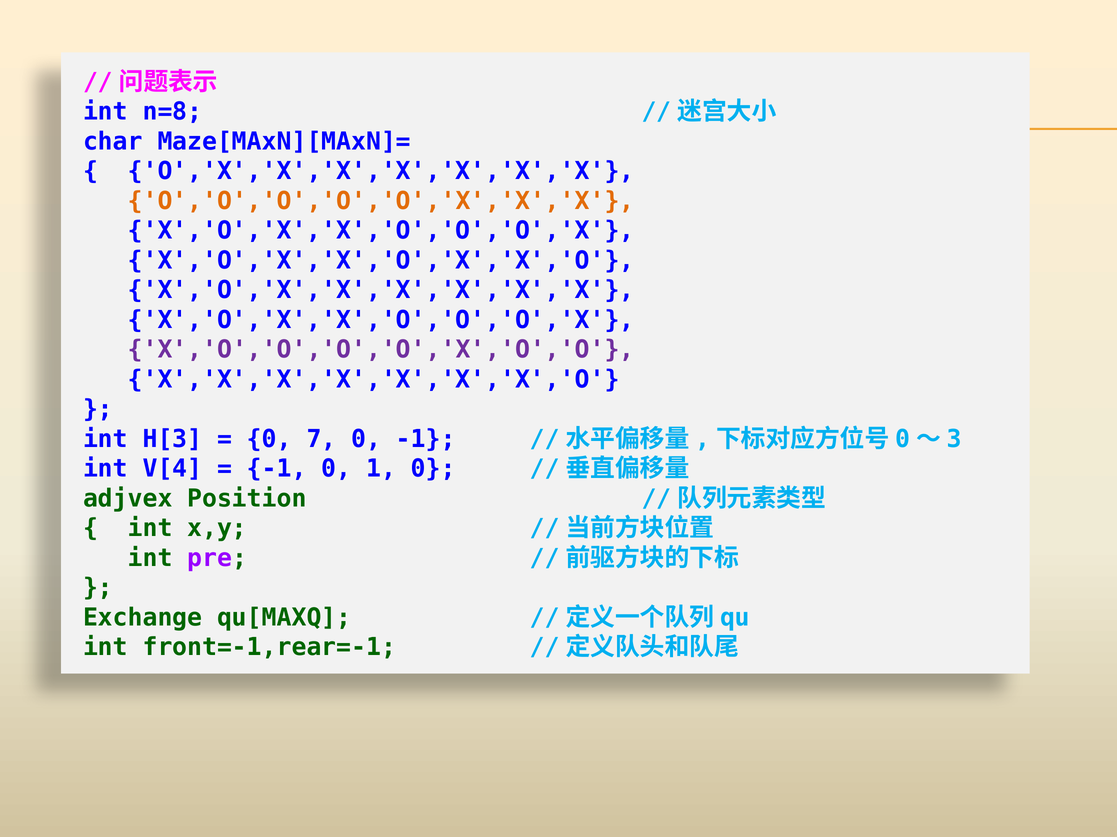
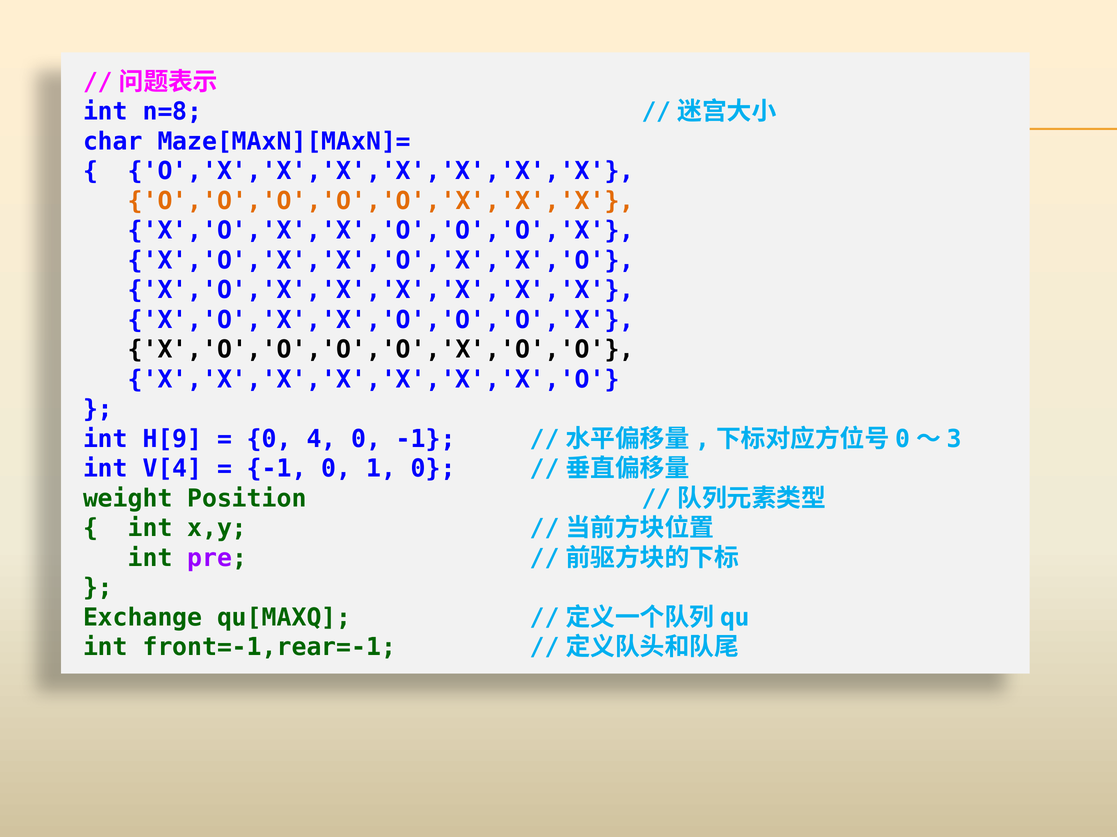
X','O','O','O','O','X','O','O colour: purple -> black (381, 350)
H[3: H[3 -> H[9 (172, 439)
7: 7 -> 4 (321, 439)
adjvex: adjvex -> weight (128, 499)
